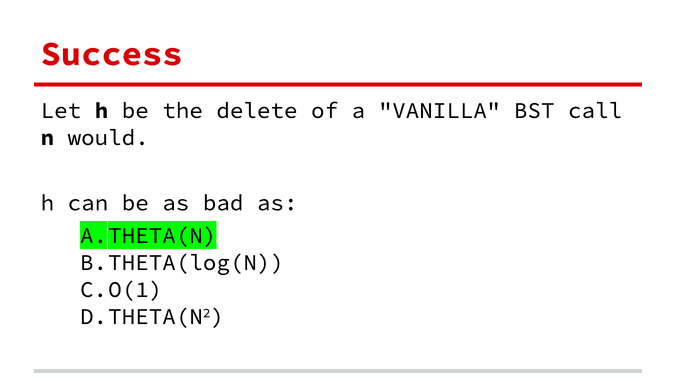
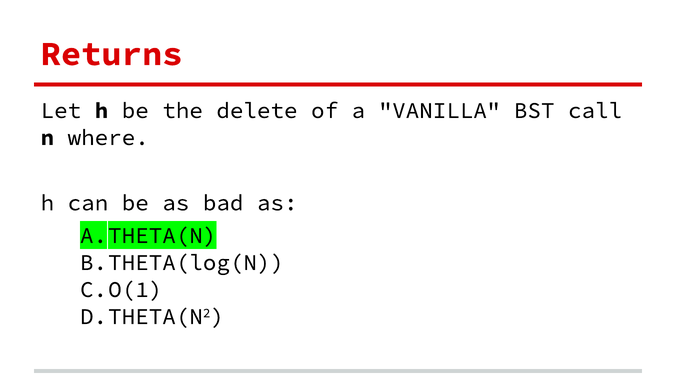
Success: Success -> Returns (112, 54)
would: would -> where (108, 138)
